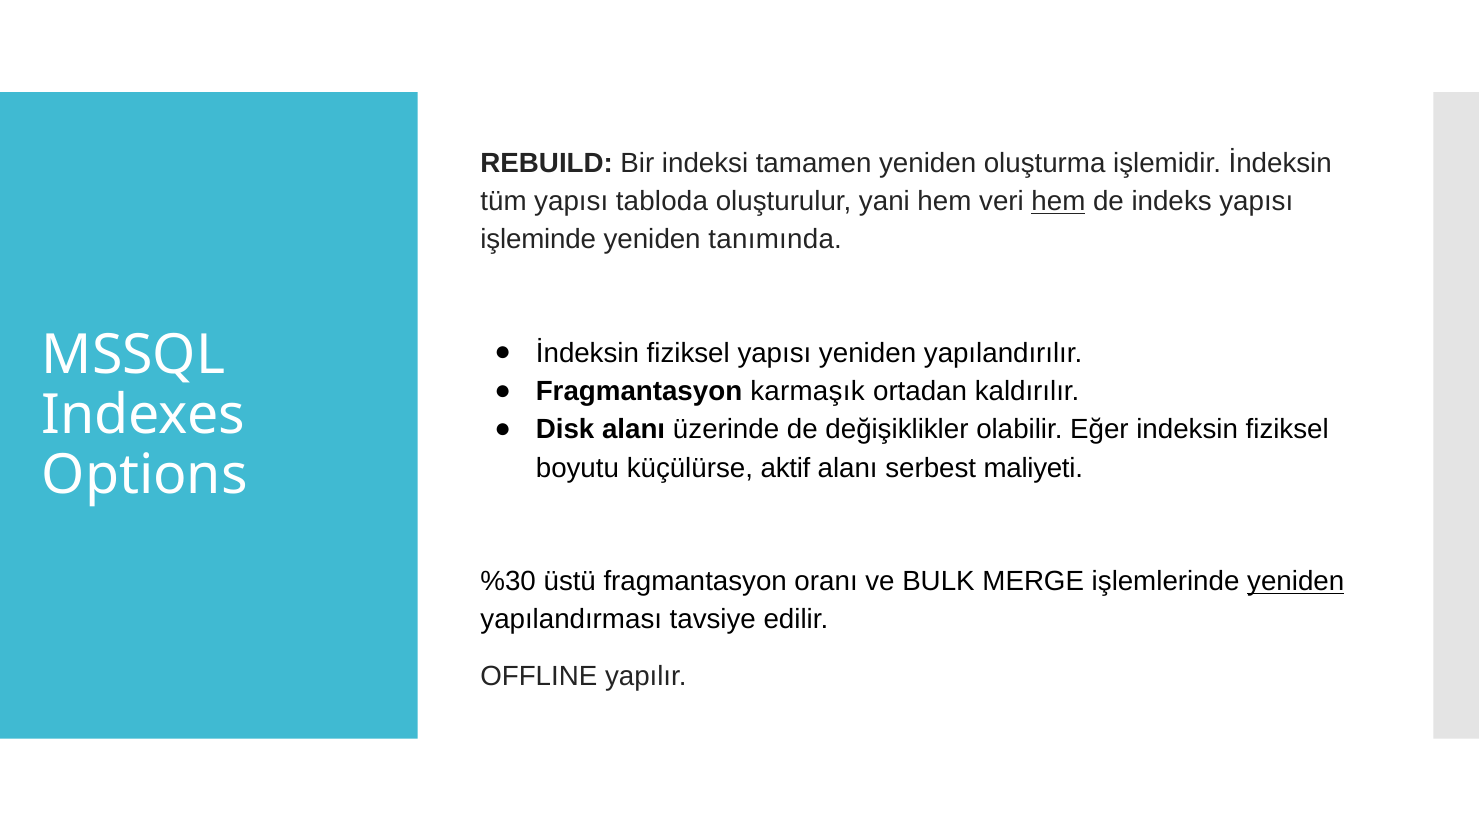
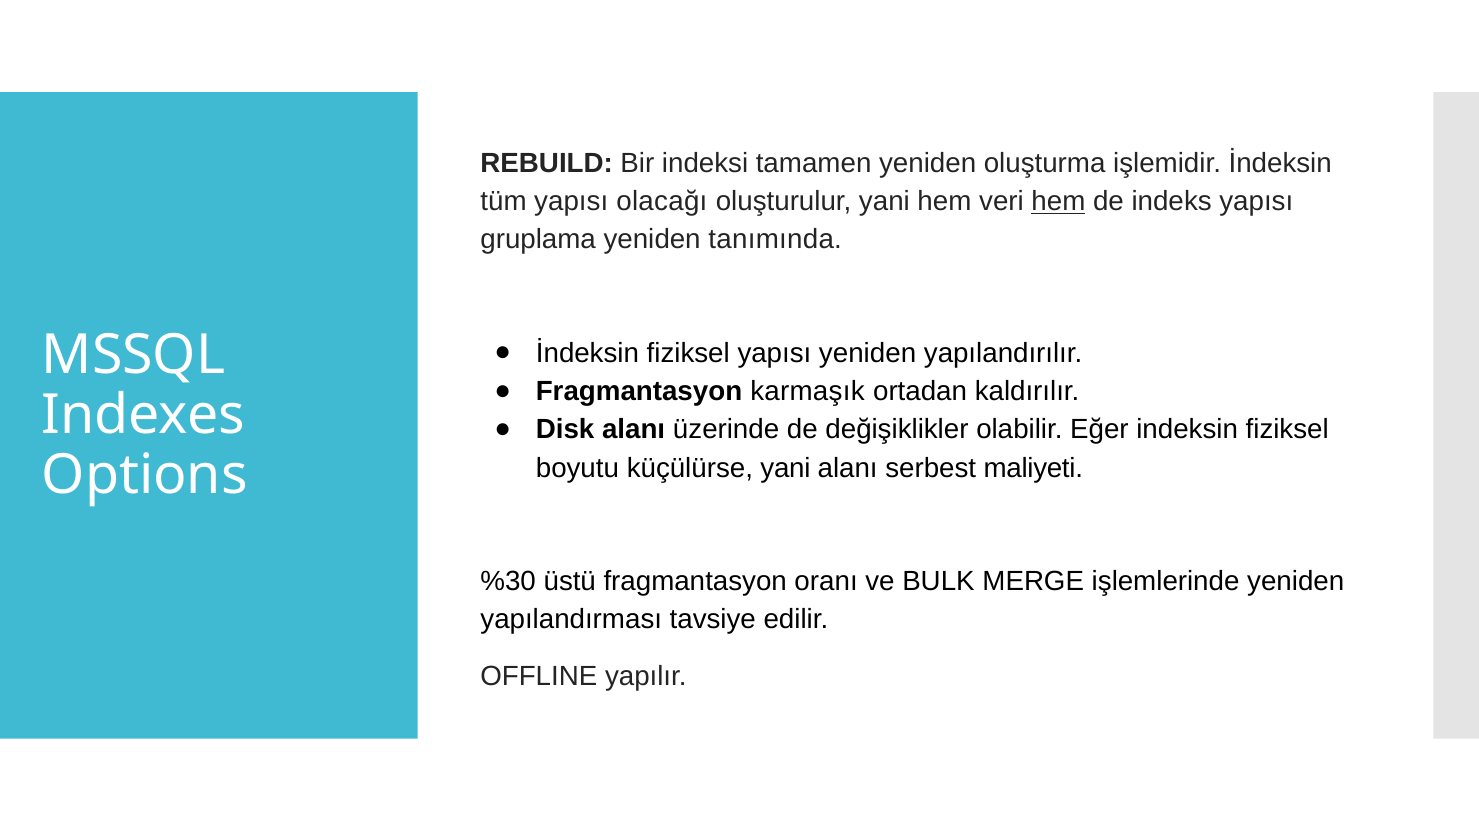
tabloda: tabloda -> olacağı (662, 201)
işleminde: işleminde -> gruplama (538, 240)
küçülürse aktif: aktif -> yani (785, 468)
yeniden underline: present -> none (1296, 581)
